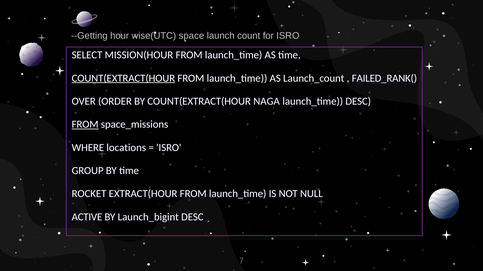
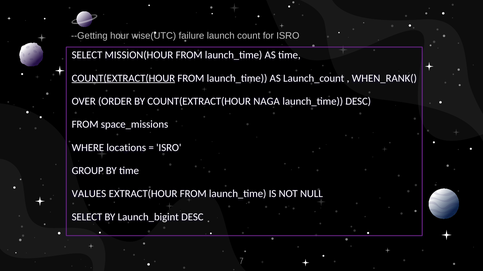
space: space -> failure (191, 36)
FAILED_RANK(: FAILED_RANK( -> WHEN_RANK( (384, 78)
FROM underline: present -> none (85, 125)
ROCKET: ROCKET -> VALUES (89, 194)
ACTIVE: ACTIVE -> SELECT (87, 217)
